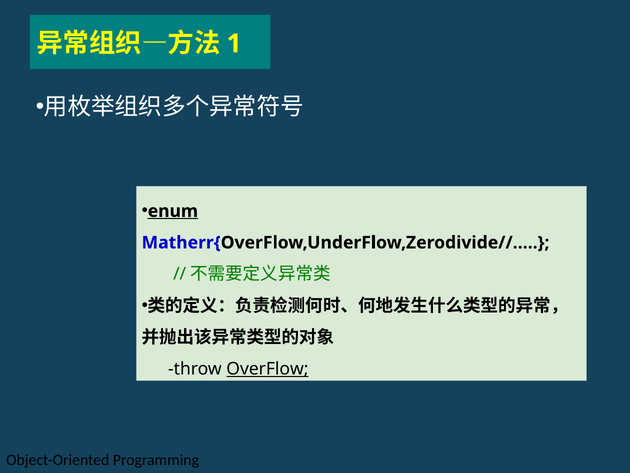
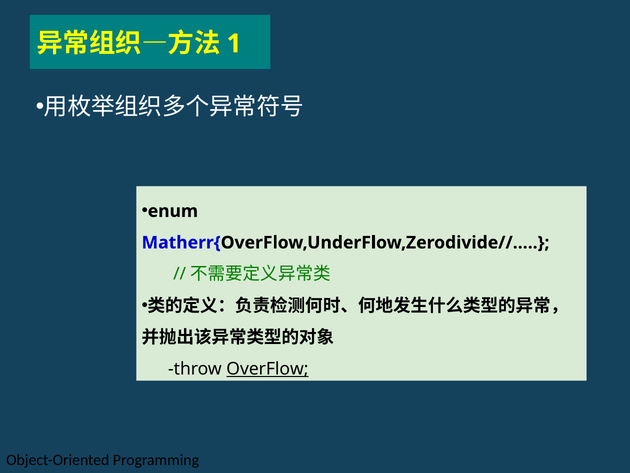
enum underline: present -> none (173, 211)
